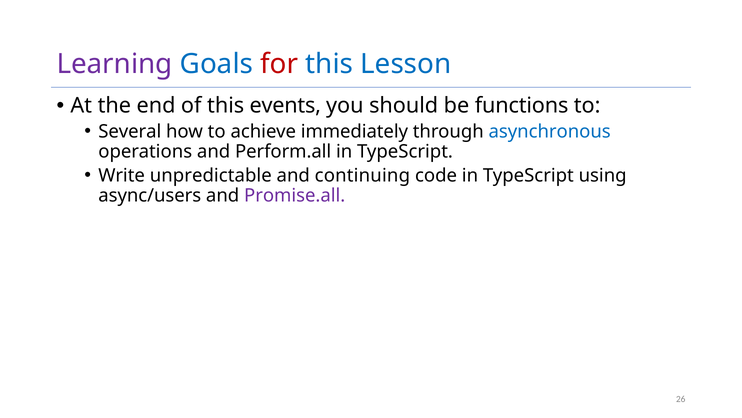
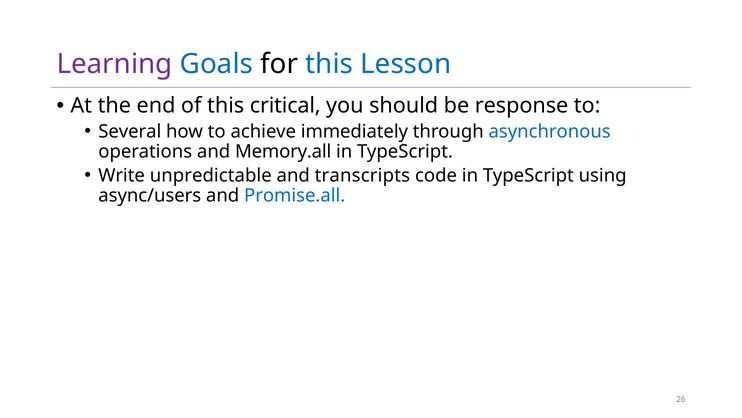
for colour: red -> black (279, 64)
events: events -> critical (285, 106)
functions: functions -> response (522, 106)
Perform.all: Perform.all -> Memory.all (283, 151)
continuing: continuing -> transcripts (362, 175)
Promise.all colour: purple -> blue (295, 195)
